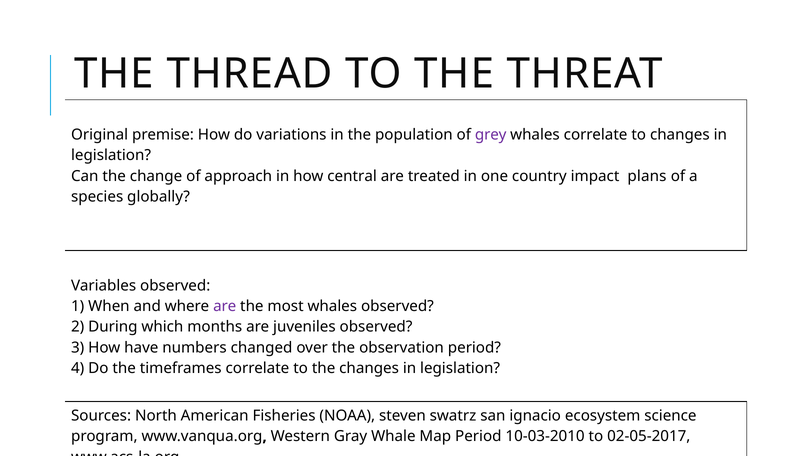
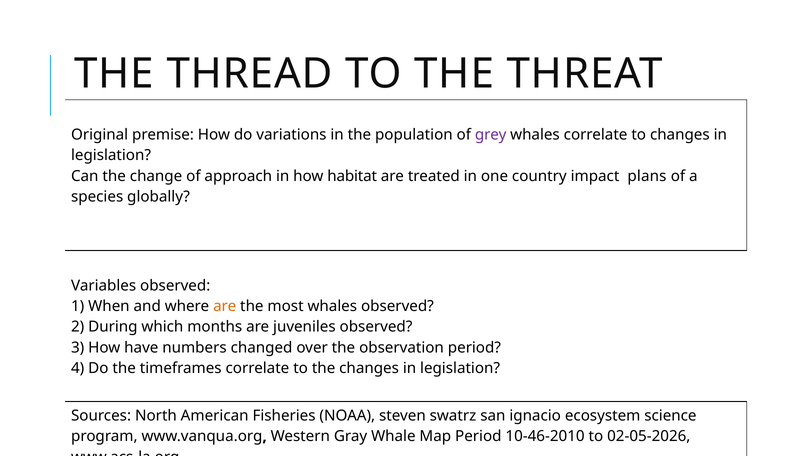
central: central -> habitat (352, 176)
are colour: purple -> orange (225, 306)
10-03-2010: 10-03-2010 -> 10-46-2010 (545, 436)
02-05-2017: 02-05-2017 -> 02-05-2026 (649, 436)
